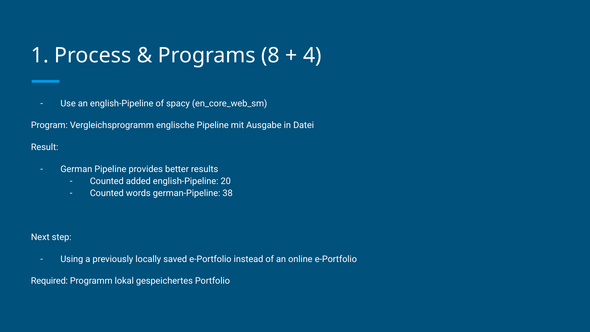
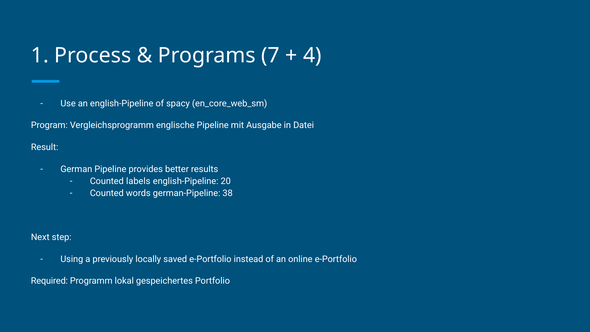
8: 8 -> 7 (271, 56)
added: added -> labels (138, 181)
